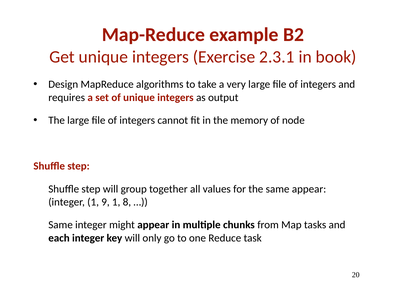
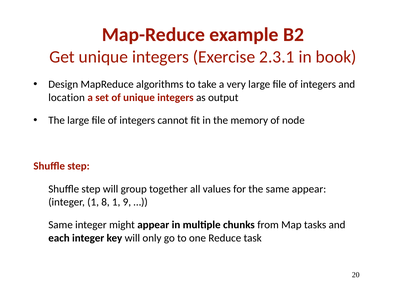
requires: requires -> location (67, 98)
9: 9 -> 8 (105, 203)
8: 8 -> 9 (127, 203)
